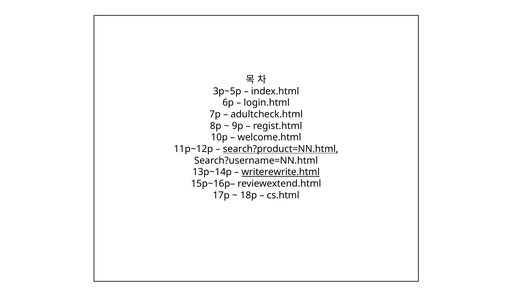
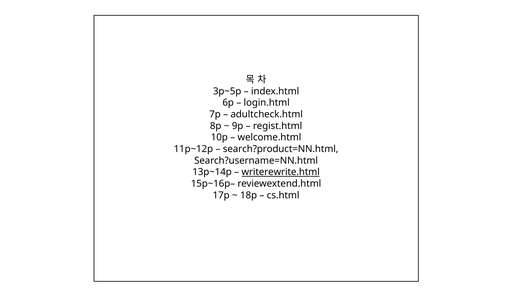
search?product=NN.html underline: present -> none (281, 149)
